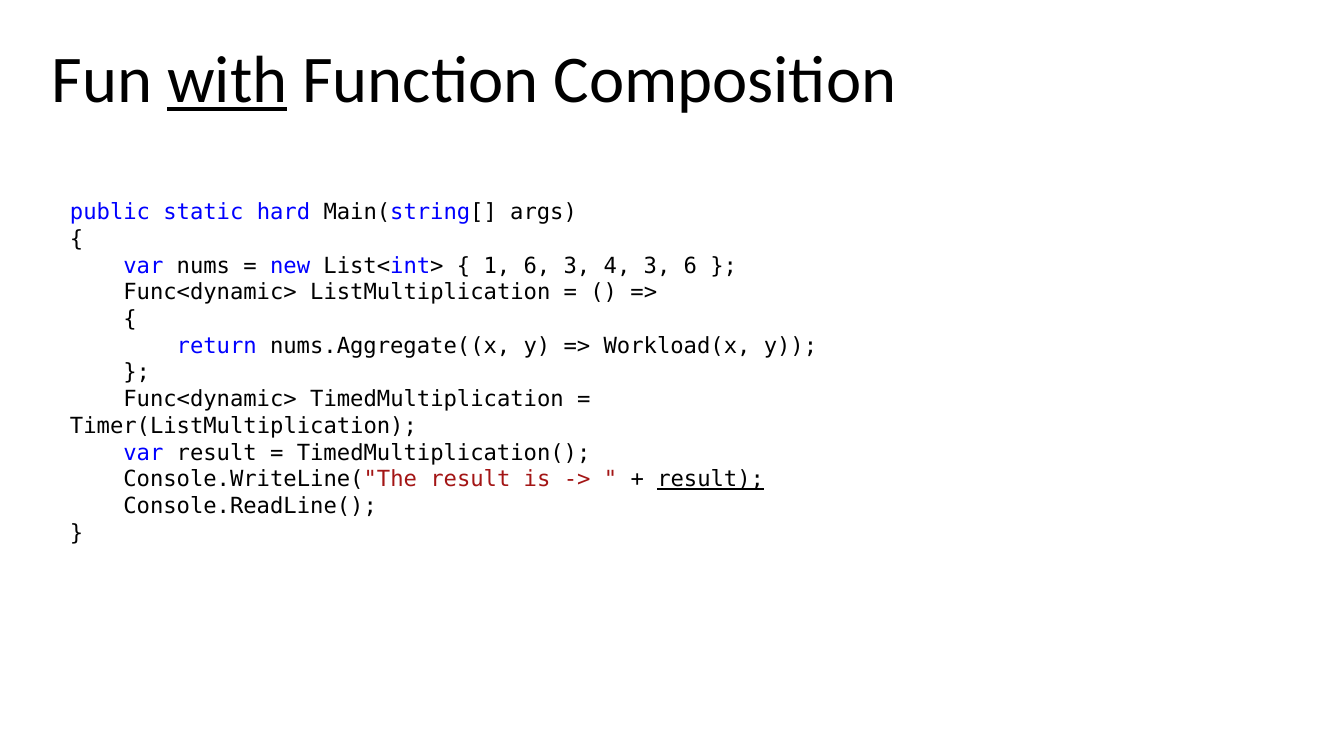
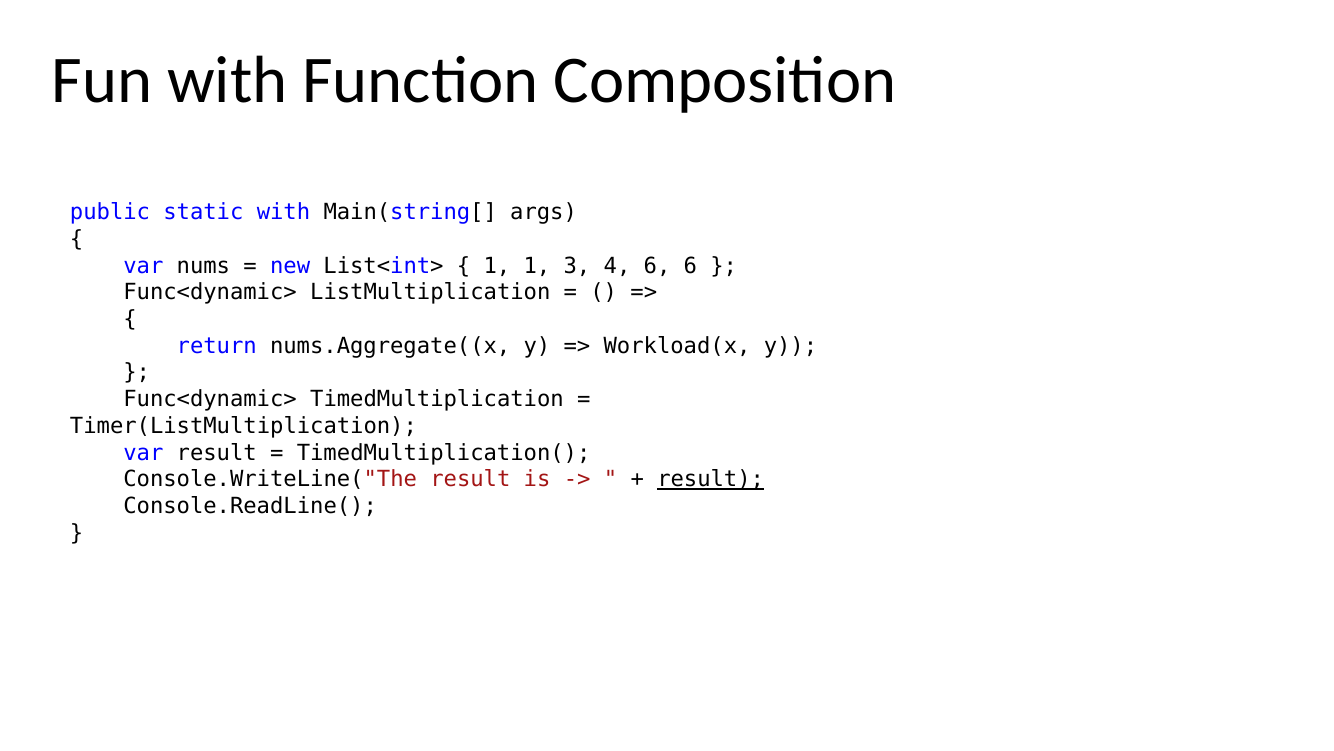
with underline: present -> none (227, 81)
static hard: hard -> with (283, 212)
1 6: 6 -> 1 (537, 266)
4 3: 3 -> 6 (657, 266)
